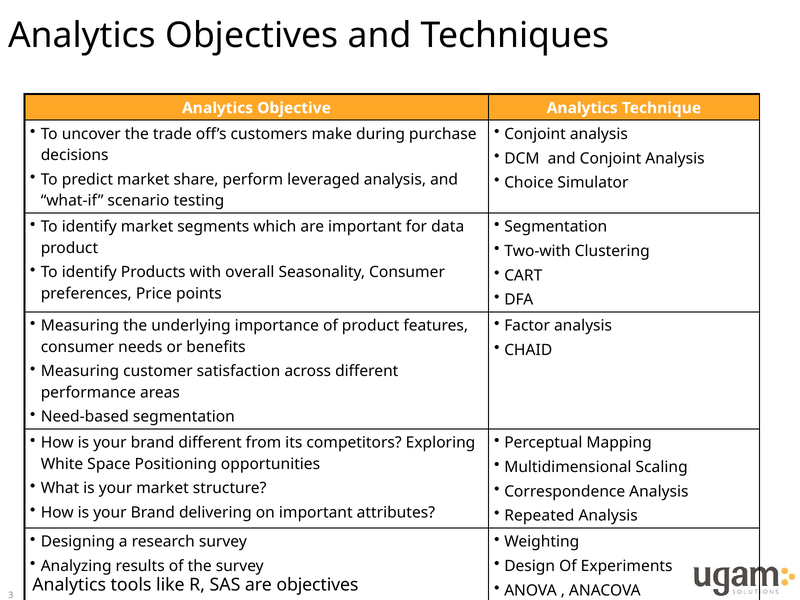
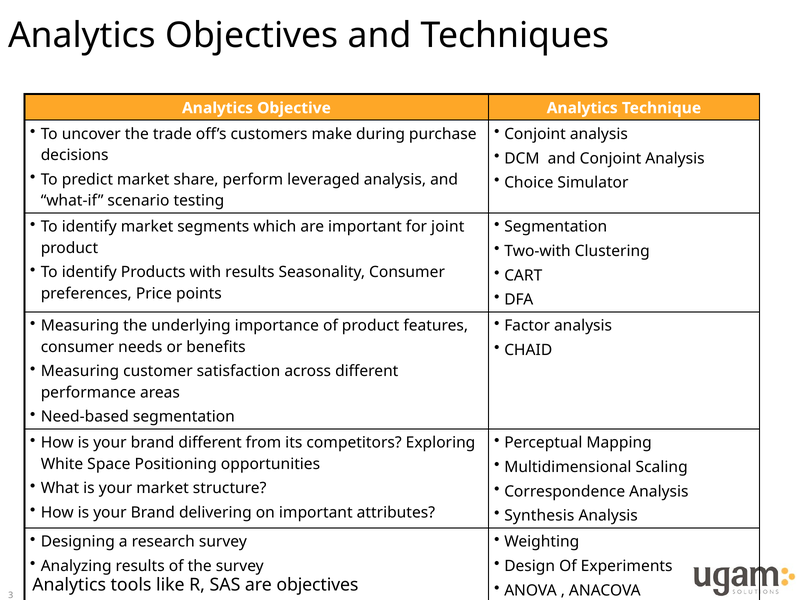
data: data -> joint (448, 227)
with overall: overall -> results (250, 272)
Repeated: Repeated -> Synthesis (539, 516)
